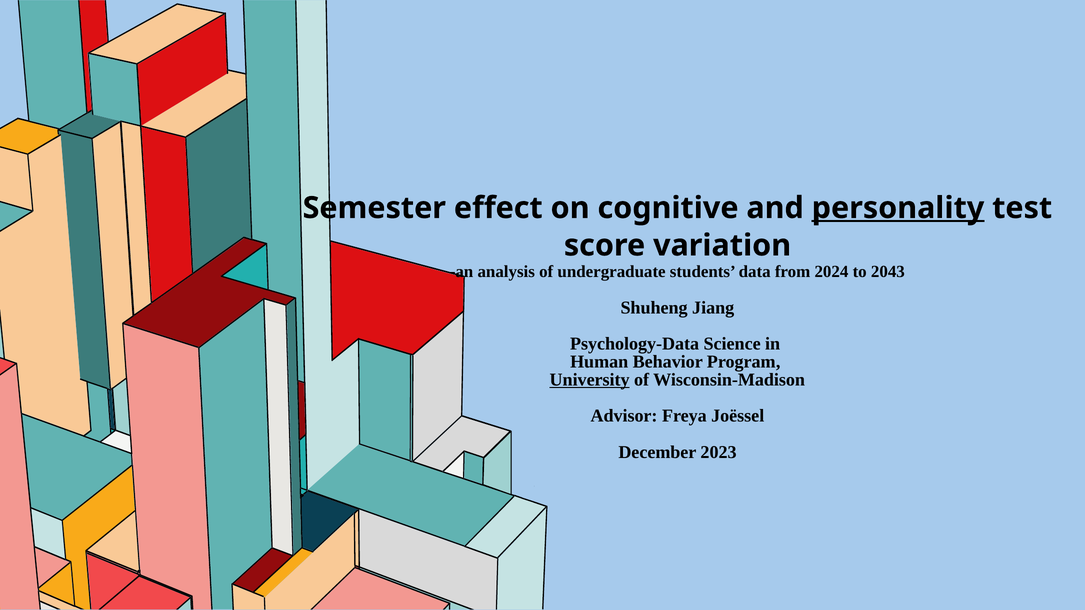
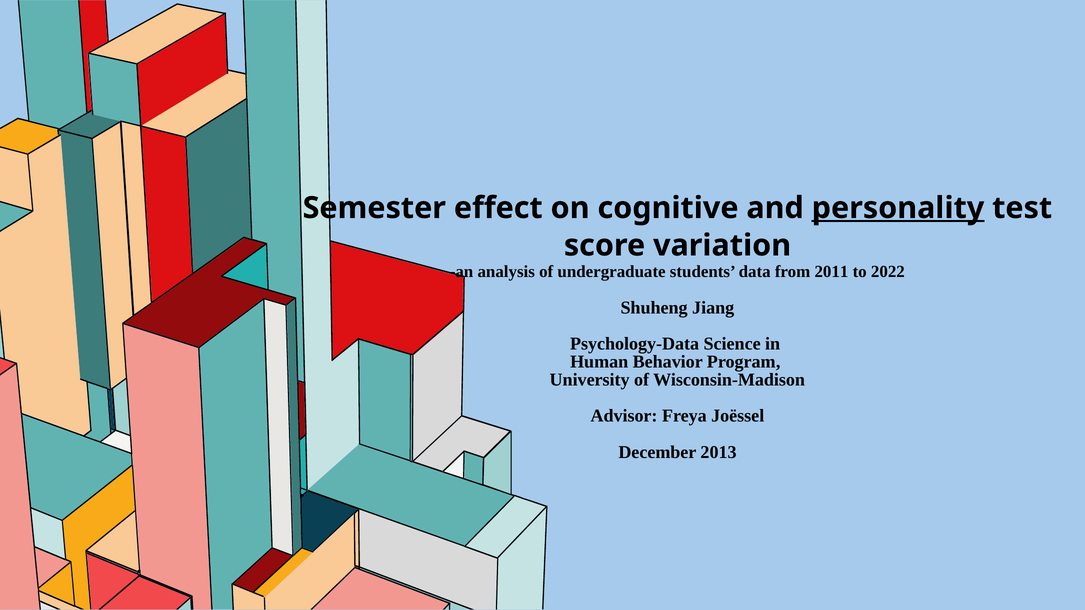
2024: 2024 -> 2011 (831, 272)
2043: 2043 -> 2022 (888, 272)
University underline: present -> none (590, 380)
2023: 2023 -> 2013 (719, 452)
